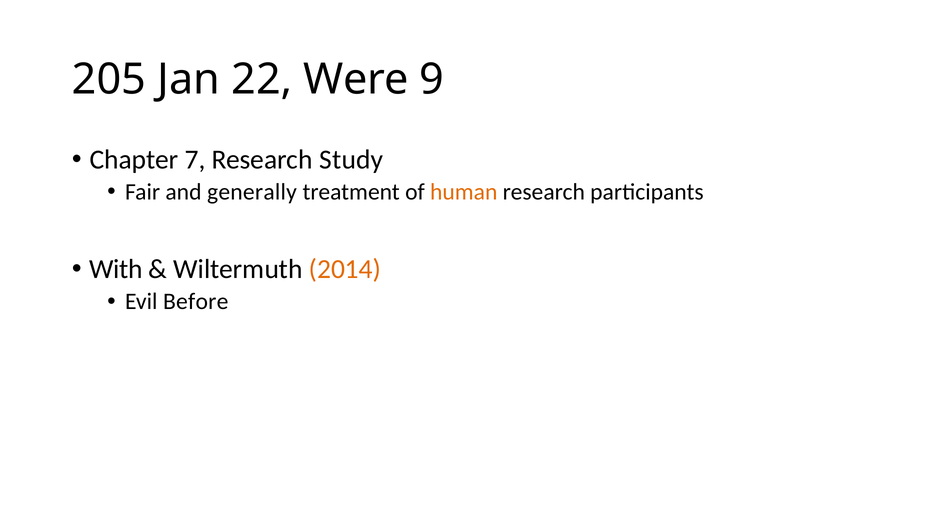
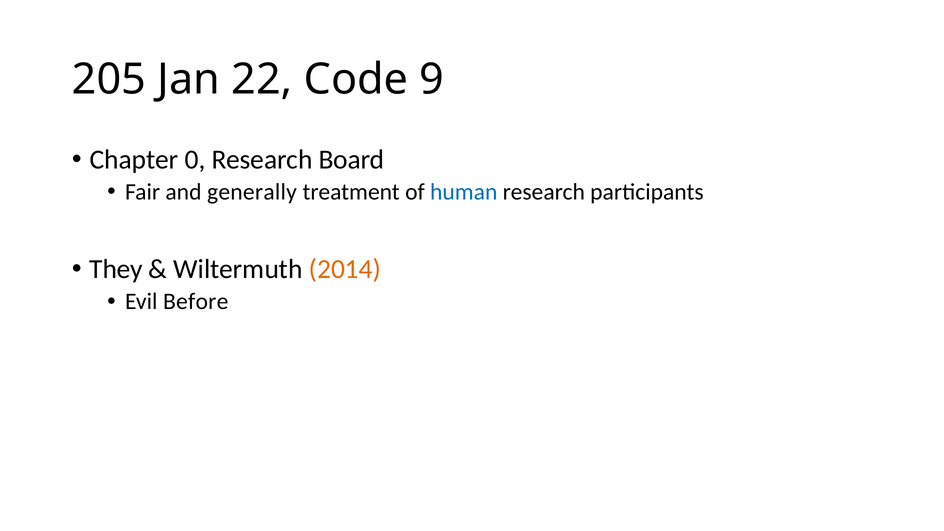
Were: Were -> Code (356, 79)
7: 7 -> 0 (195, 160)
Study: Study -> Board (352, 160)
human colour: orange -> blue (464, 192)
With: With -> They (116, 269)
